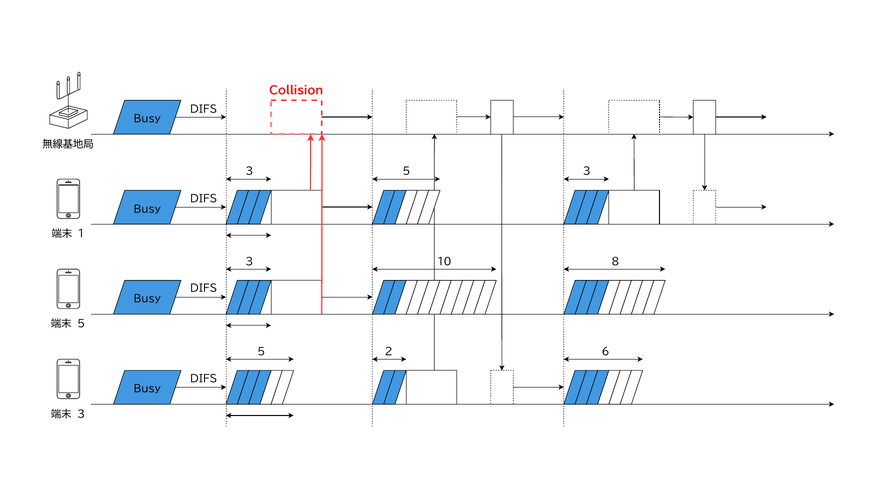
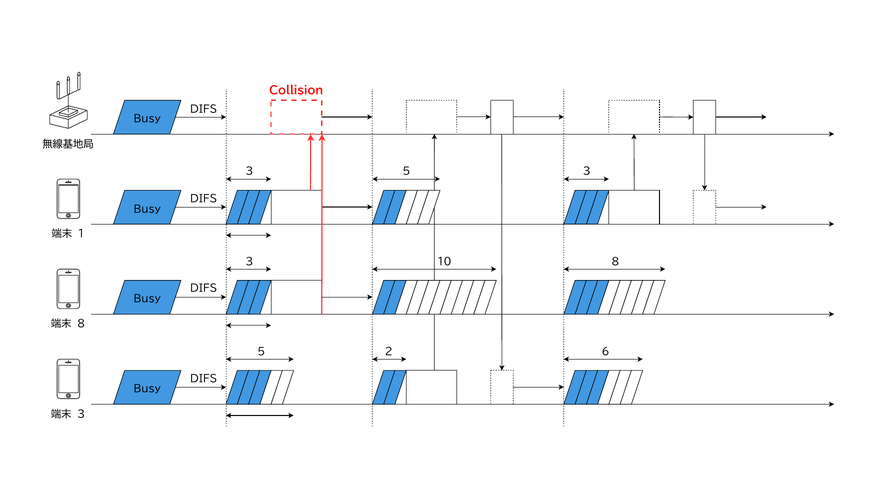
5: 5 -> 8 (81, 324)
